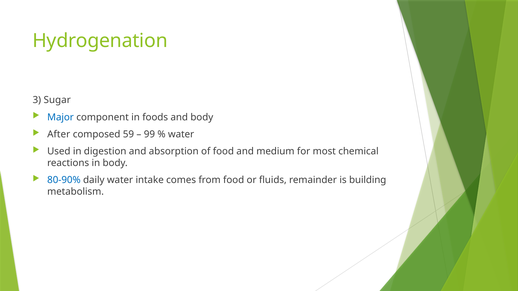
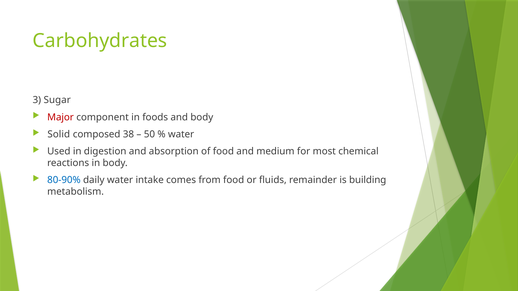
Hydrogenation: Hydrogenation -> Carbohydrates (100, 41)
Major colour: blue -> red (61, 117)
After: After -> Solid (59, 134)
59: 59 -> 38 (128, 134)
99: 99 -> 50 (149, 134)
